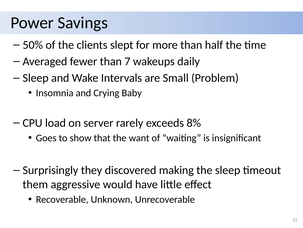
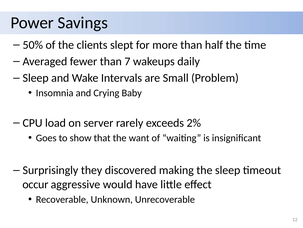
8%: 8% -> 2% (194, 123)
them: them -> occur (35, 184)
